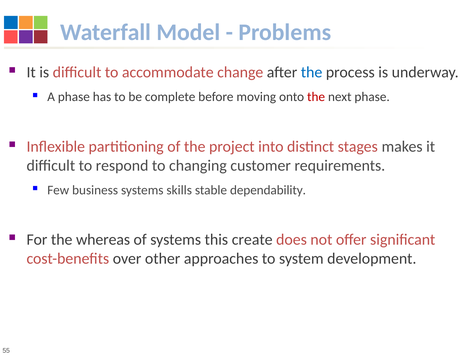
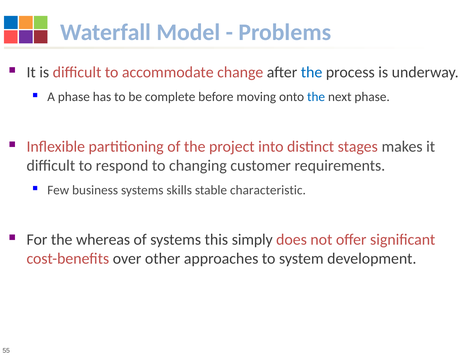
the colour: red -> blue (316, 97)
dependability: dependability -> characteristic (268, 190)
create: create -> simply (252, 240)
